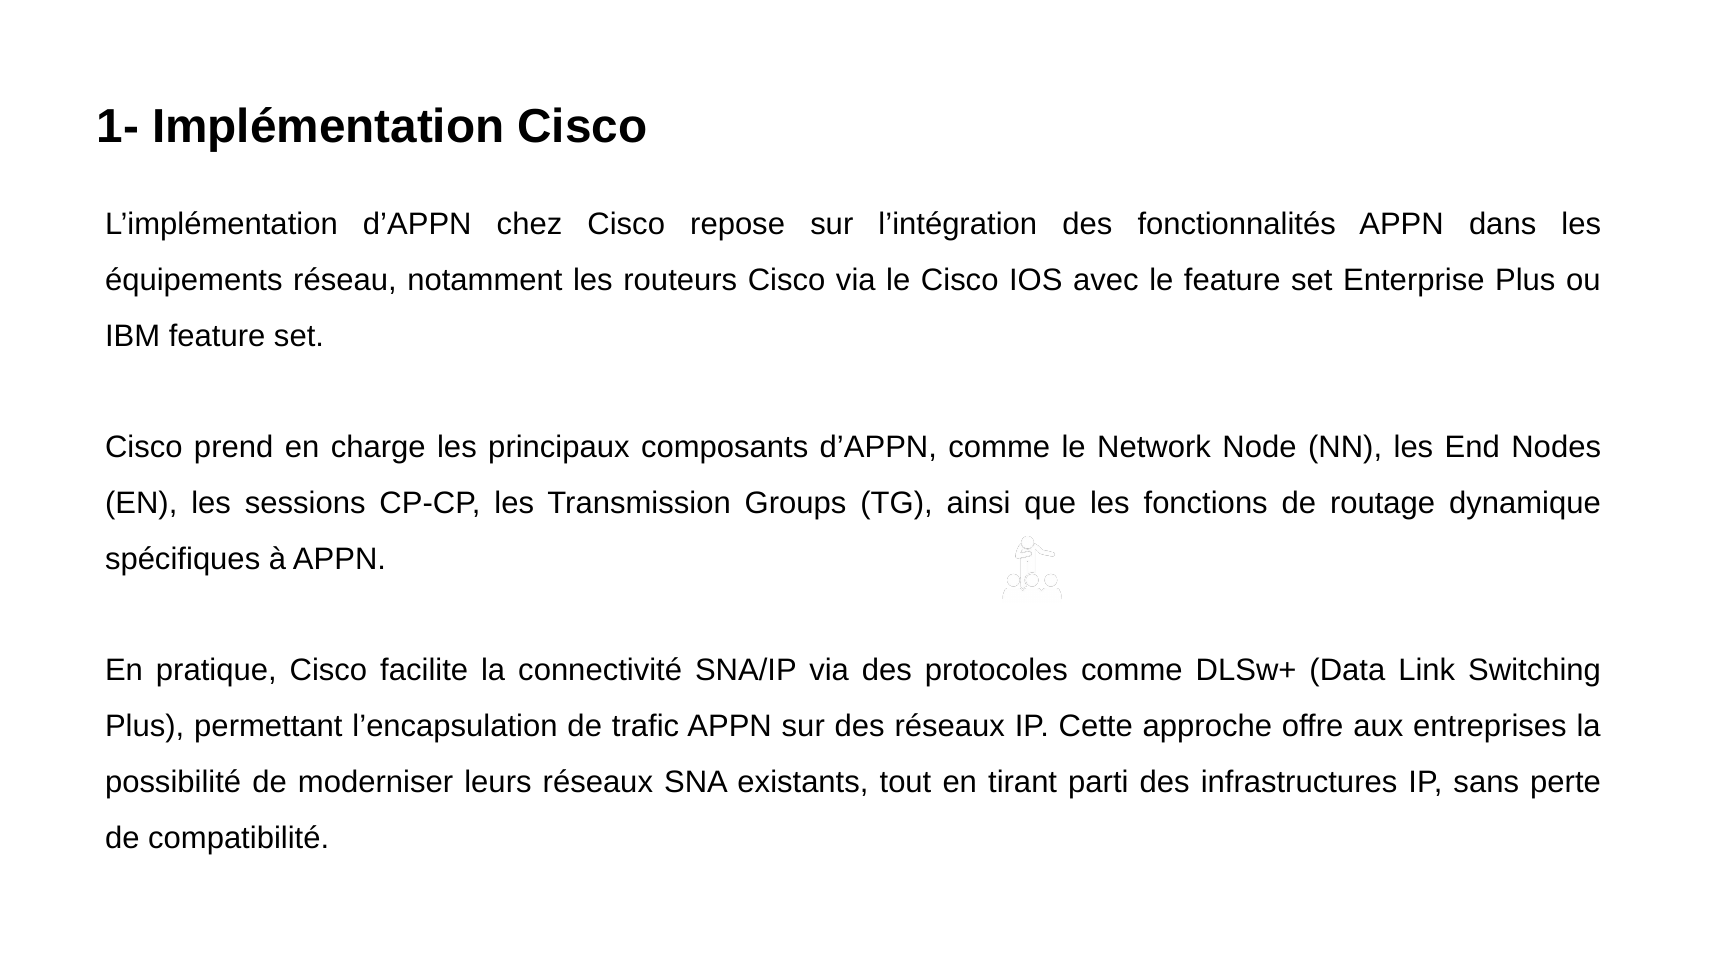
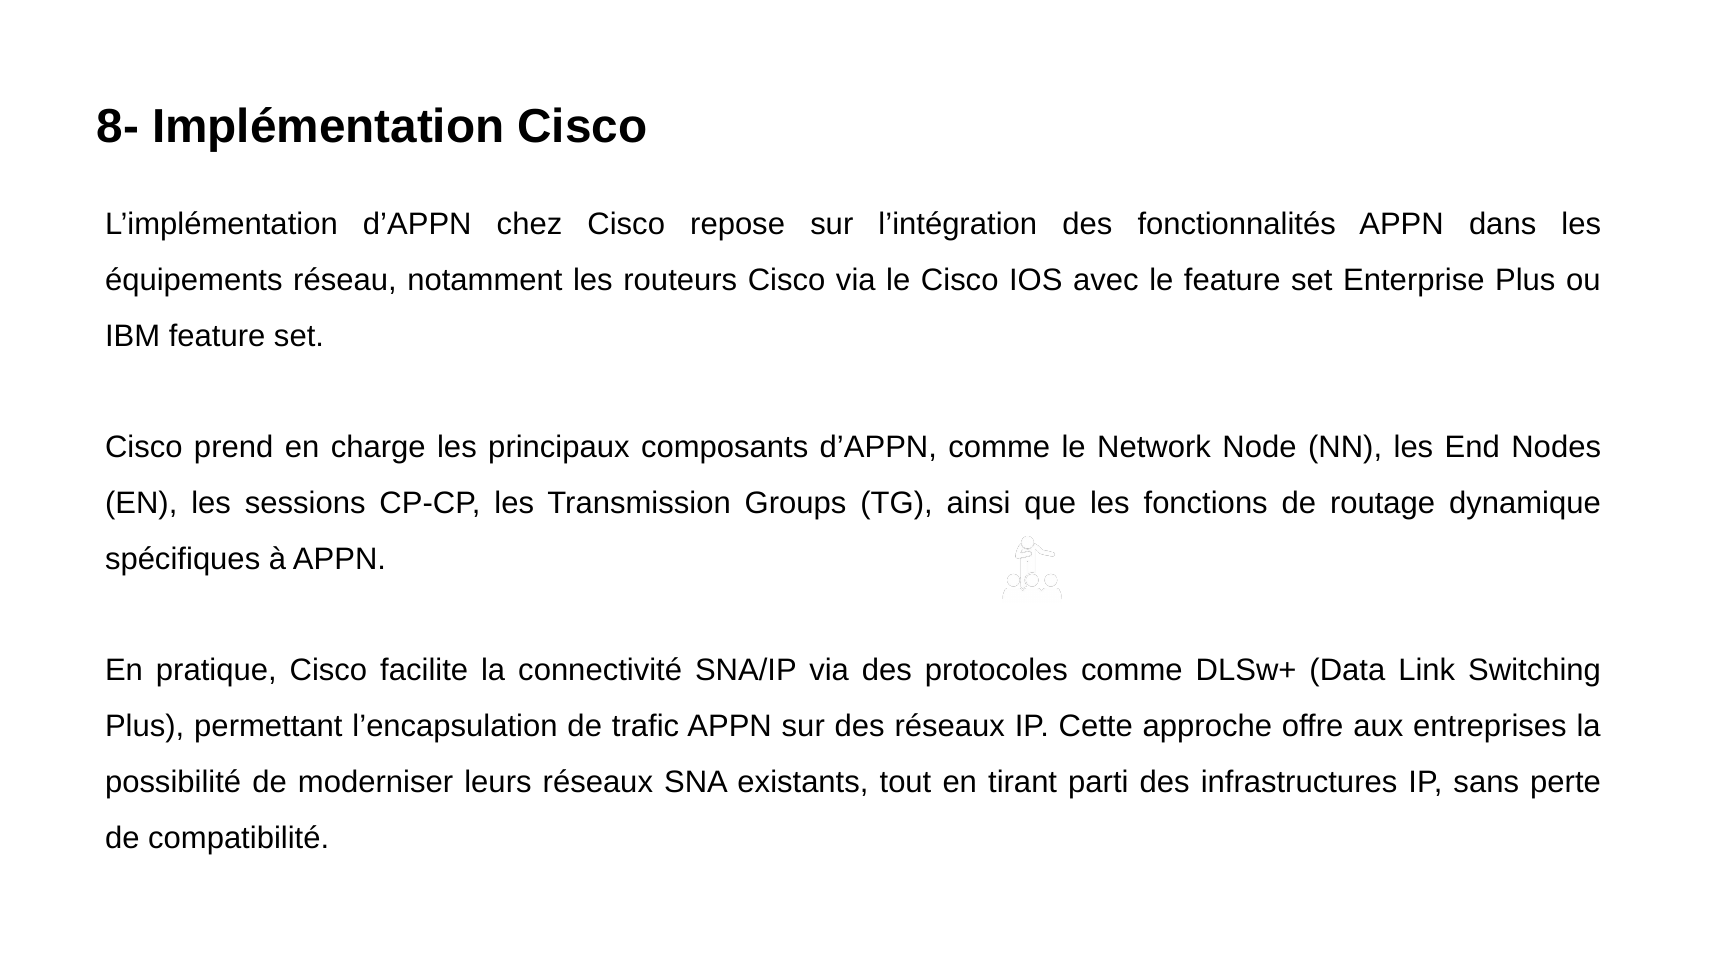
1-: 1- -> 8- (118, 127)
